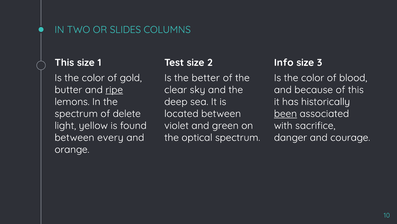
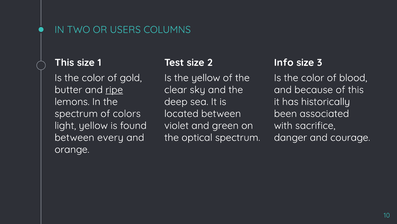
SLIDES: SLIDES -> USERS (125, 30)
the better: better -> yellow (206, 78)
delete: delete -> colors (127, 113)
been underline: present -> none (285, 113)
